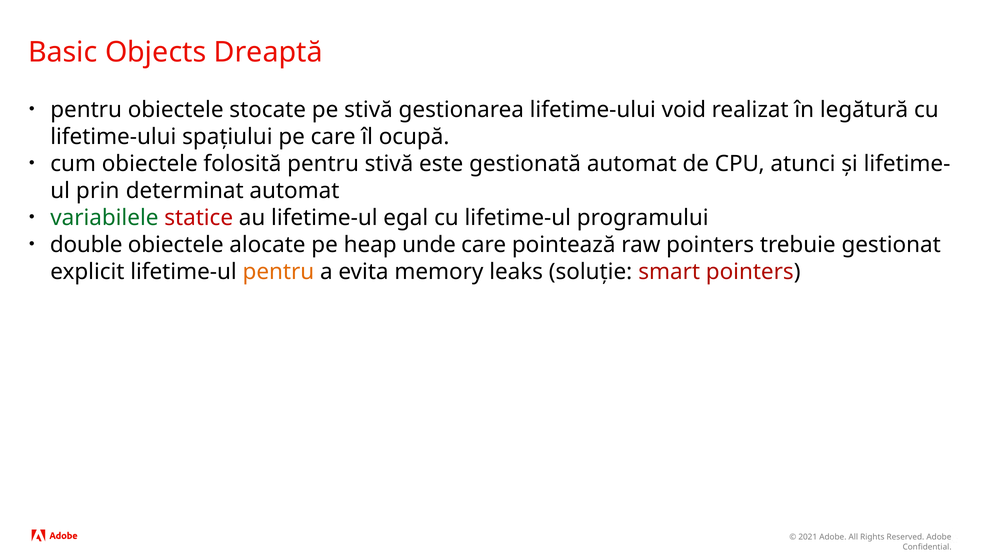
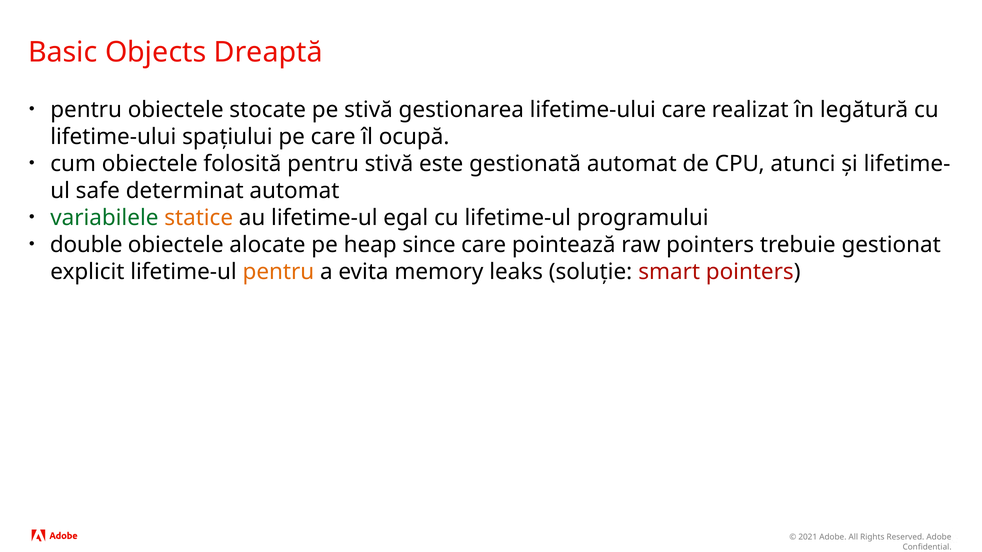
lifetime-ului void: void -> care (684, 110)
prin: prin -> safe (98, 191)
statice colour: red -> orange (199, 218)
unde: unde -> since (429, 245)
